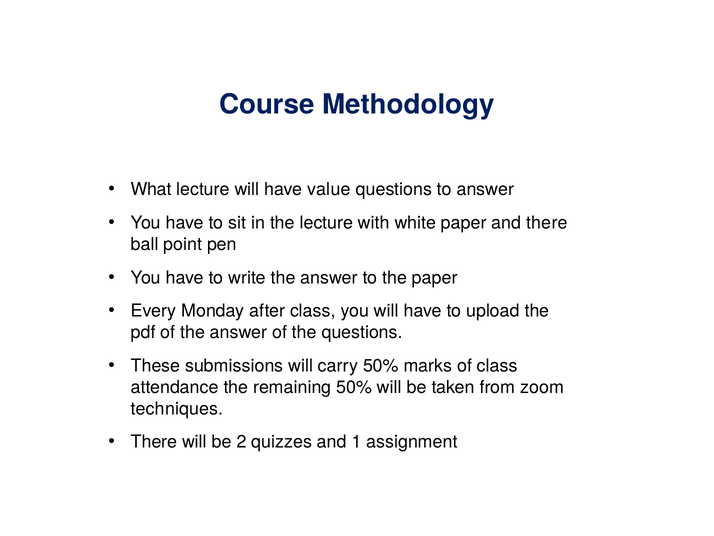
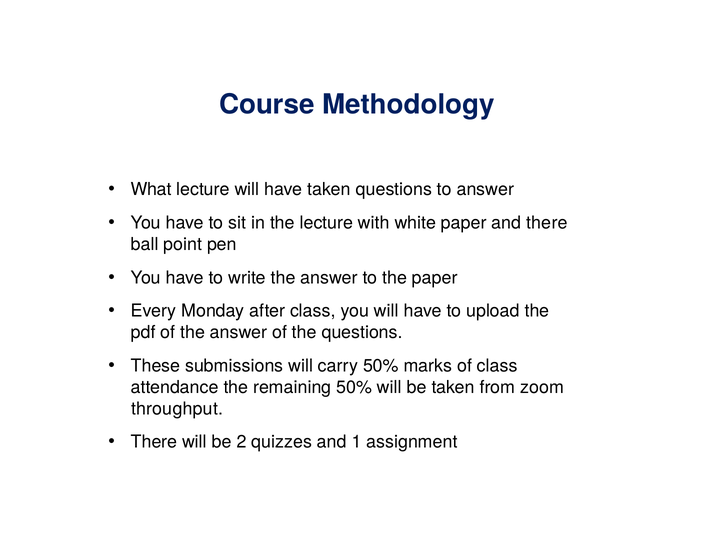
have value: value -> taken (329, 189)
techniques: techniques -> throughput (177, 408)
